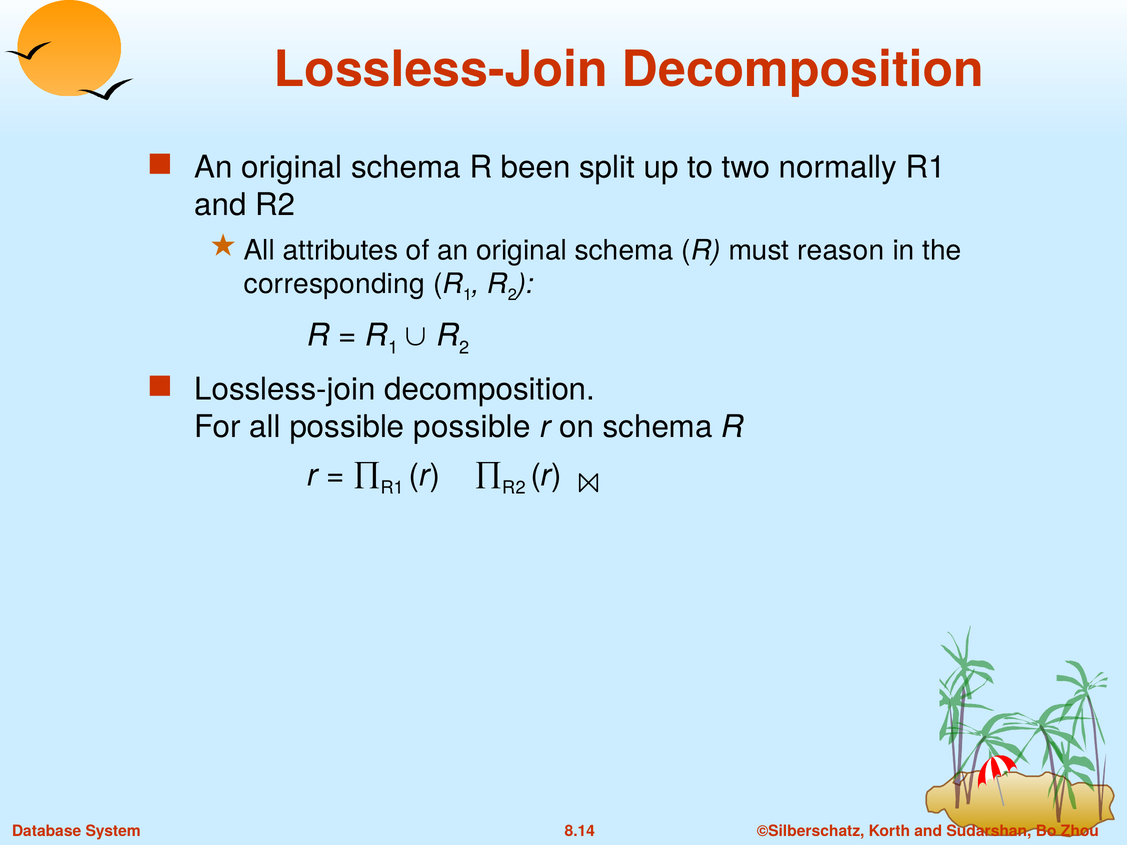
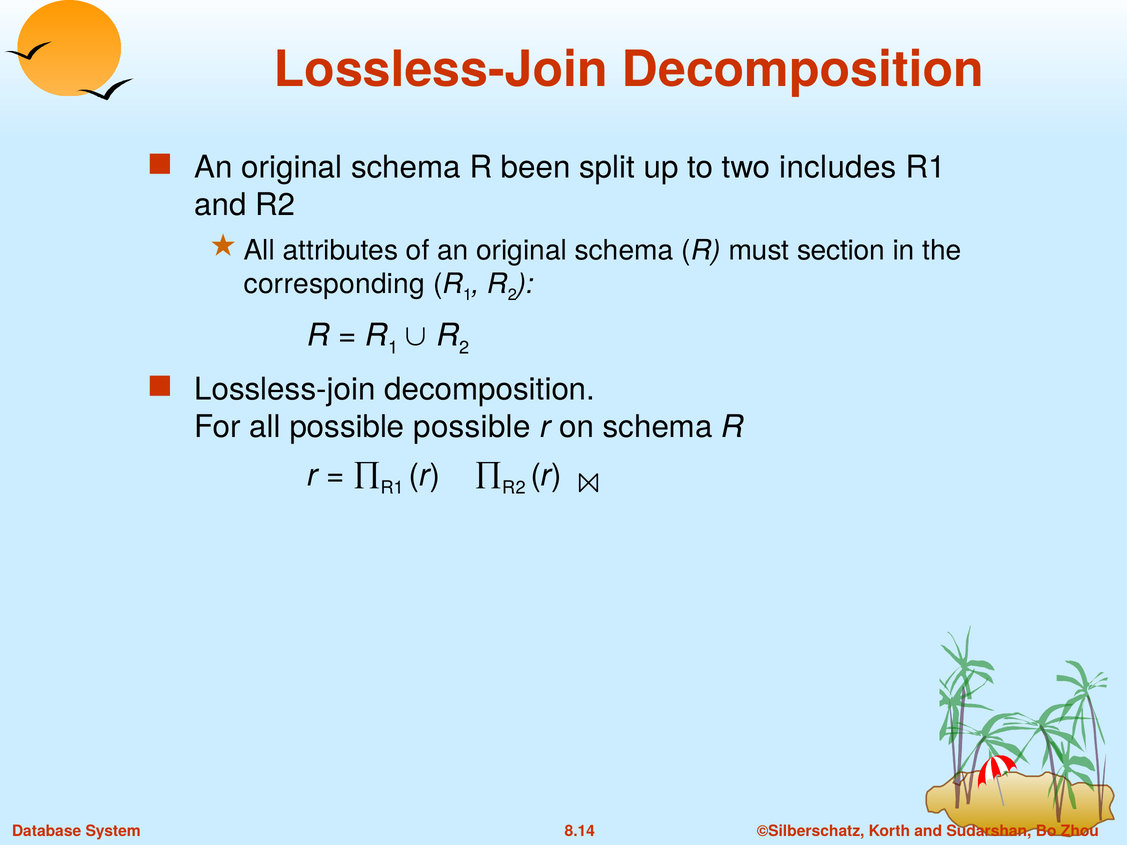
normally: normally -> includes (838, 167)
reason: reason -> section (841, 250)
